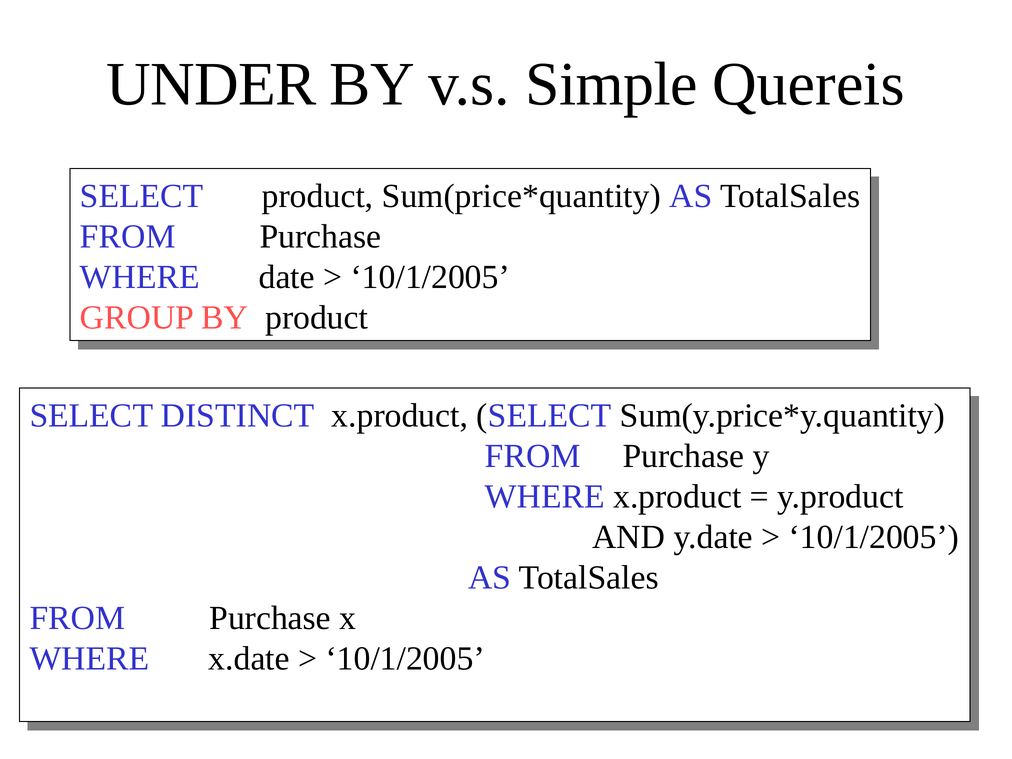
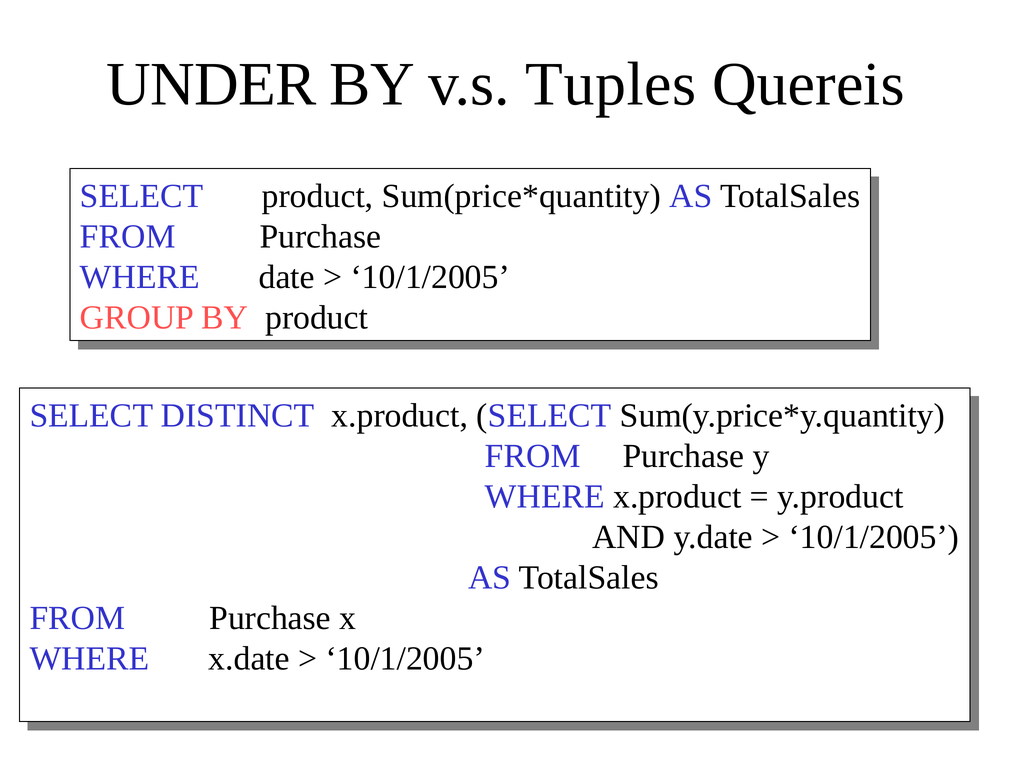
Simple: Simple -> Tuples (611, 84)
